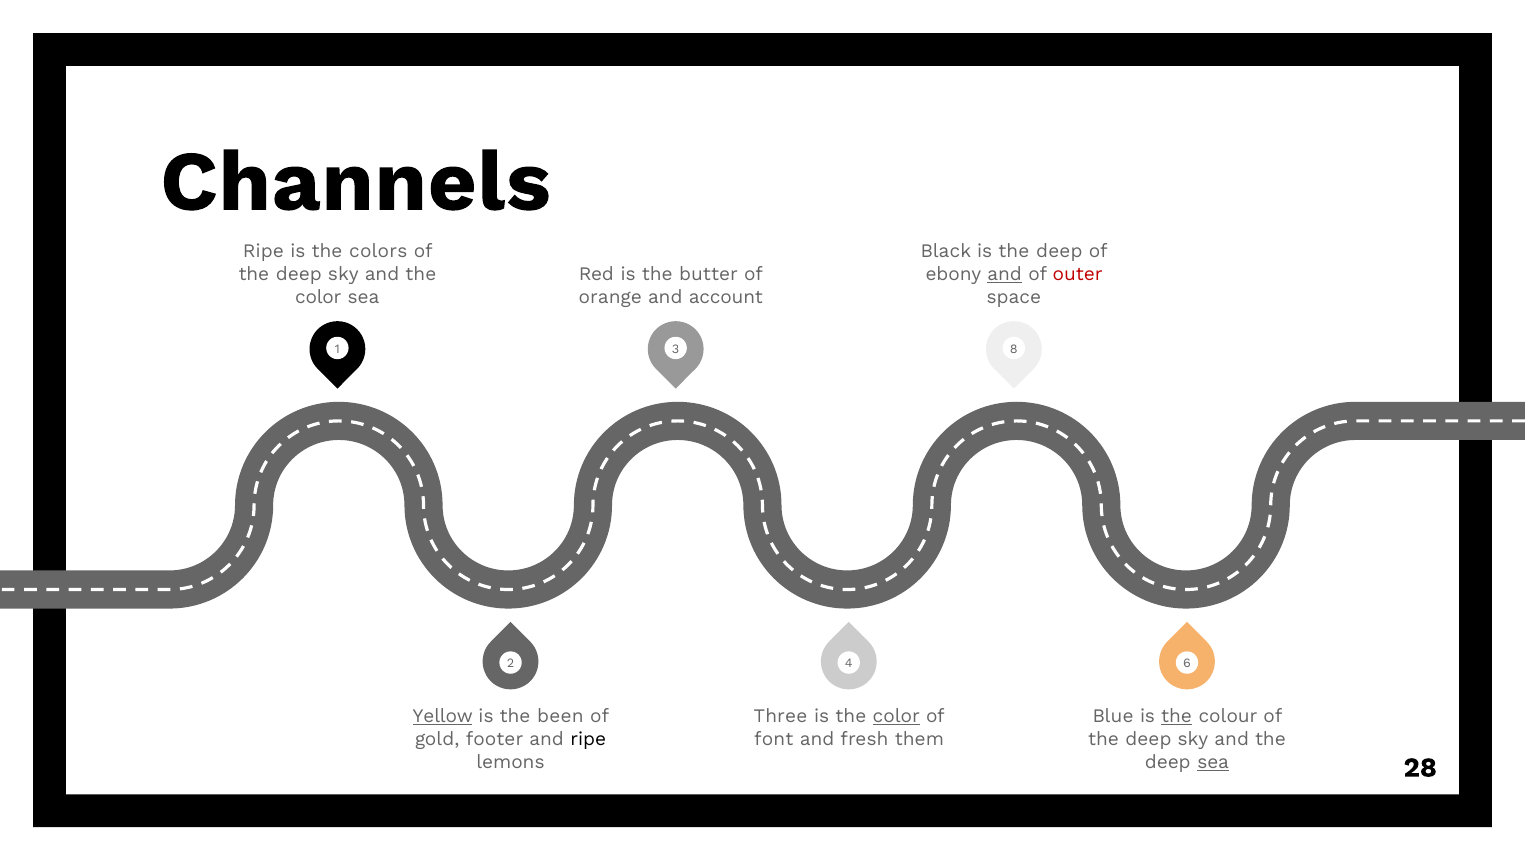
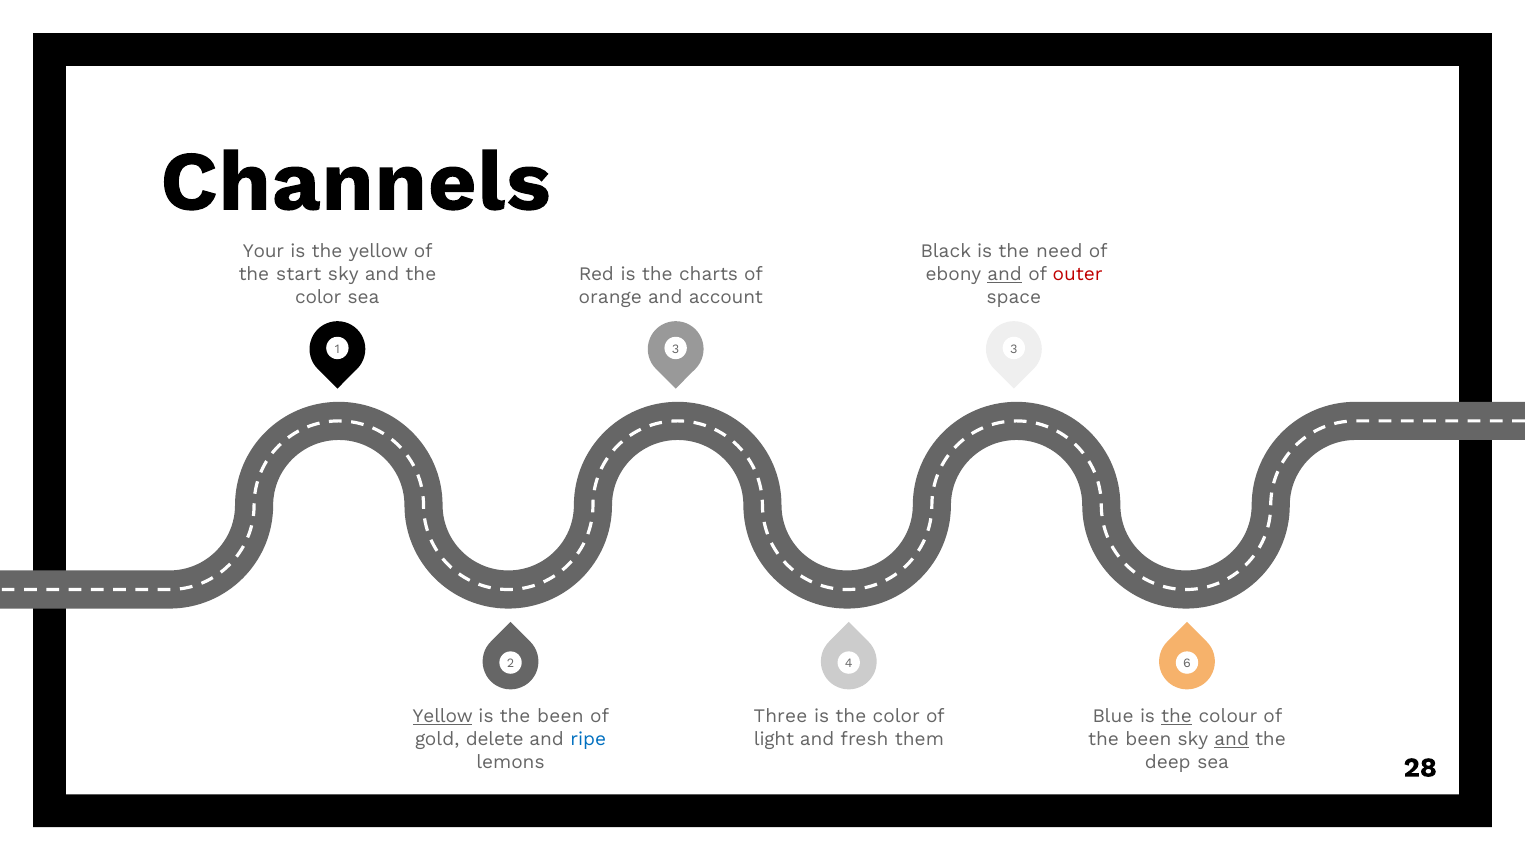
Ripe: Ripe -> Your (264, 251)
the colors: colors -> yellow (378, 251)
is the deep: deep -> need (1059, 251)
deep: deep -> start (299, 274)
butter: butter -> charts (709, 274)
3 8: 8 -> 3 (1014, 349)
color underline: present -> none (896, 716)
footer: footer -> delete (495, 739)
ripe colour: black -> blue (588, 739)
font: font -> light (774, 739)
deep: deep -> been (1148, 739)
and underline: none -> present (1232, 739)
sea underline: present -> none (1213, 762)
